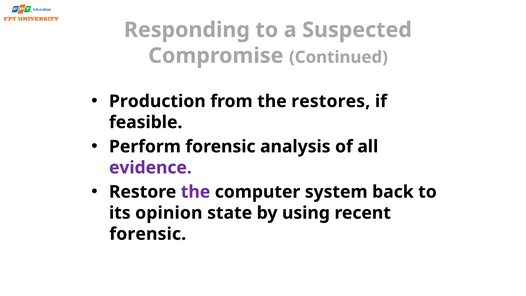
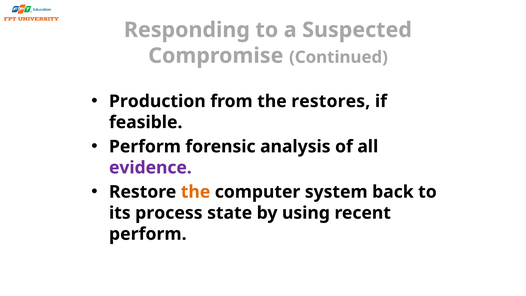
the colour: purple -> orange (196, 192)
opinion: opinion -> process (169, 213)
forensic: forensic -> perform (148, 234)
